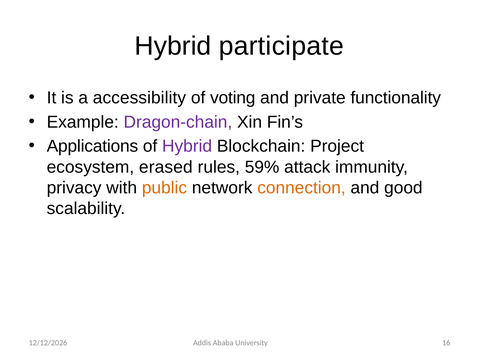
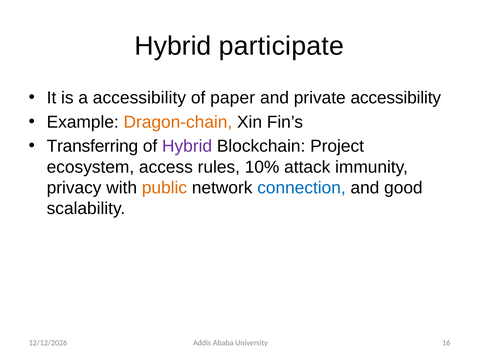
voting: voting -> paper (233, 98)
private functionality: functionality -> accessibility (396, 98)
Dragon-chain colour: purple -> orange (178, 122)
Applications: Applications -> Transferring (92, 146)
erased: erased -> access (166, 167)
59%: 59% -> 10% (262, 167)
connection colour: orange -> blue (301, 188)
